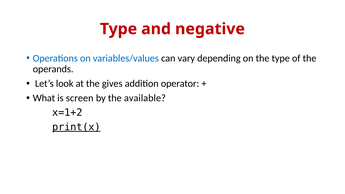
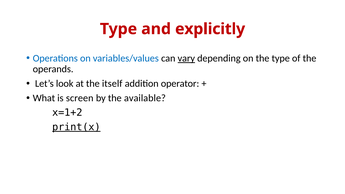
negative: negative -> explicitly (210, 29)
vary underline: none -> present (186, 58)
gives: gives -> itself (112, 84)
